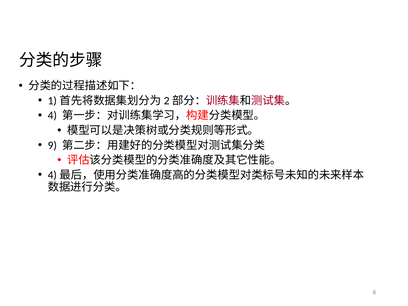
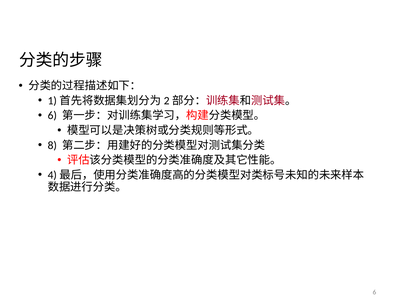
4: 4 -> 6 (52, 116)
9: 9 -> 8 (52, 145)
